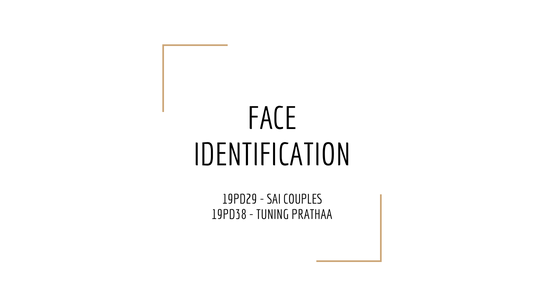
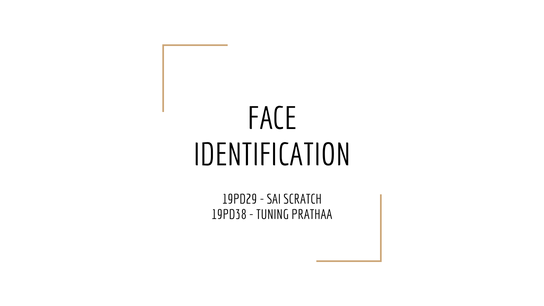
COUPLES: COUPLES -> SCRATCH (303, 199)
